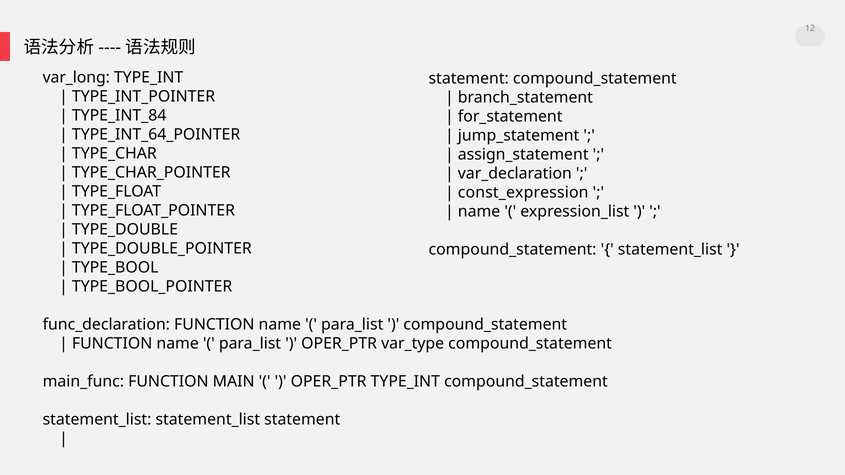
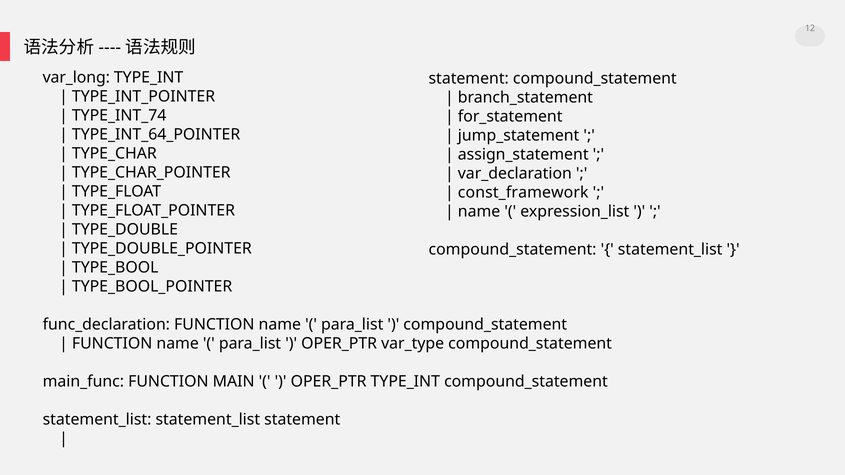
TYPE_INT_84: TYPE_INT_84 -> TYPE_INT_74 (119, 116)
const_expression: const_expression -> const_framework (523, 193)
